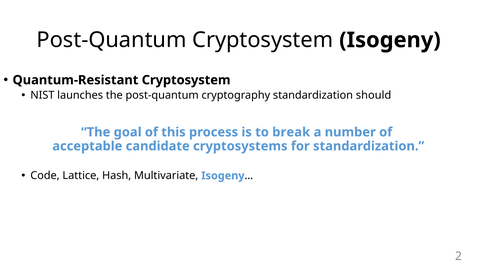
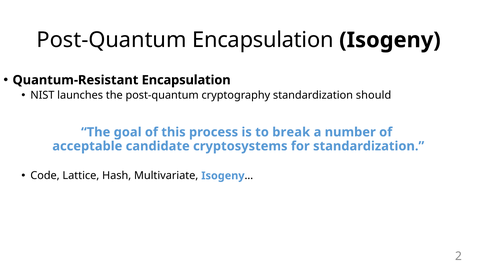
Post-Quantum Cryptosystem: Cryptosystem -> Encapsulation (263, 40)
Quantum-Resistant Cryptosystem: Cryptosystem -> Encapsulation (186, 80)
